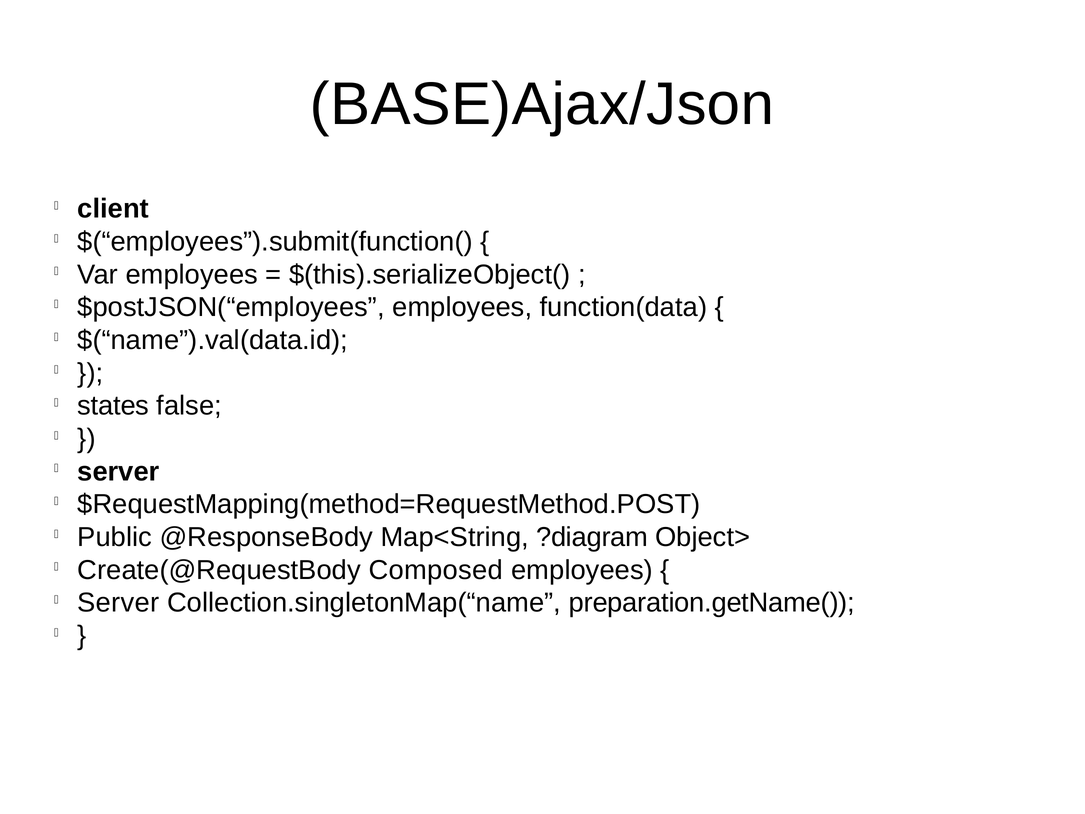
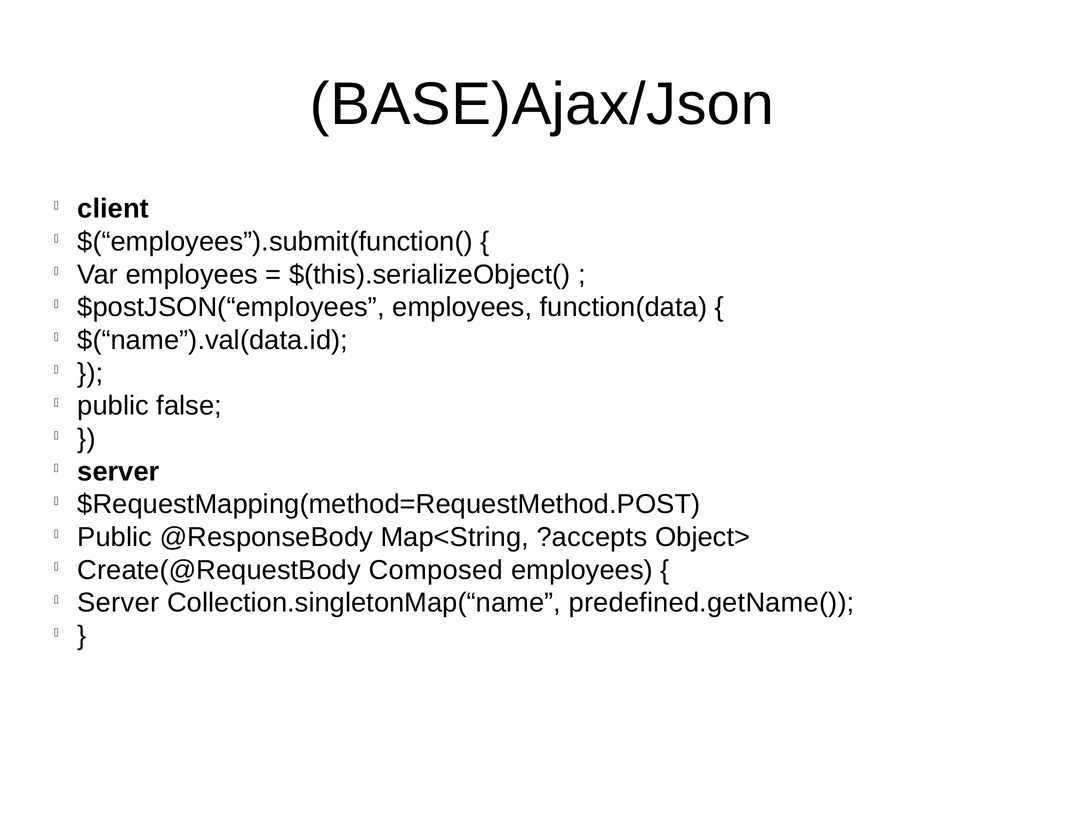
states: states -> public (113, 406)
?diagram: ?diagram -> ?accepts (592, 537)
preparation.getName(: preparation.getName( -> predefined.getName( (712, 603)
